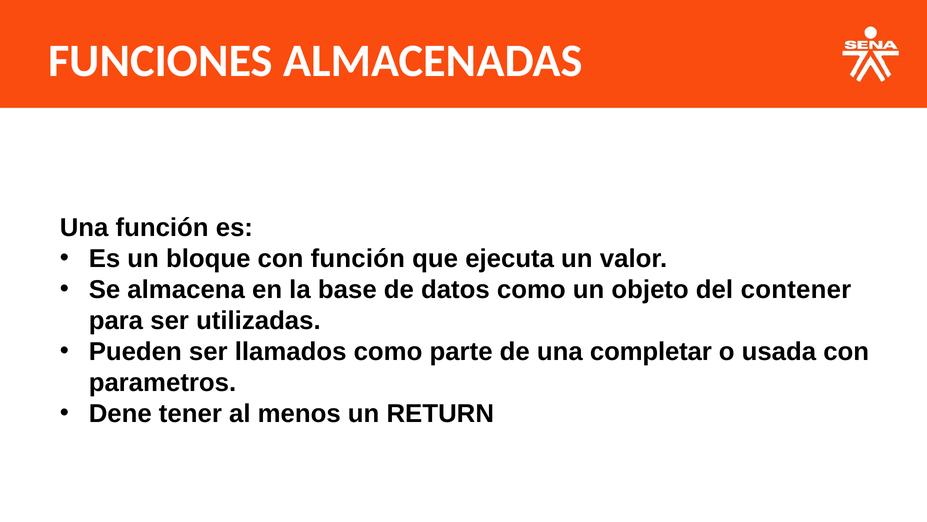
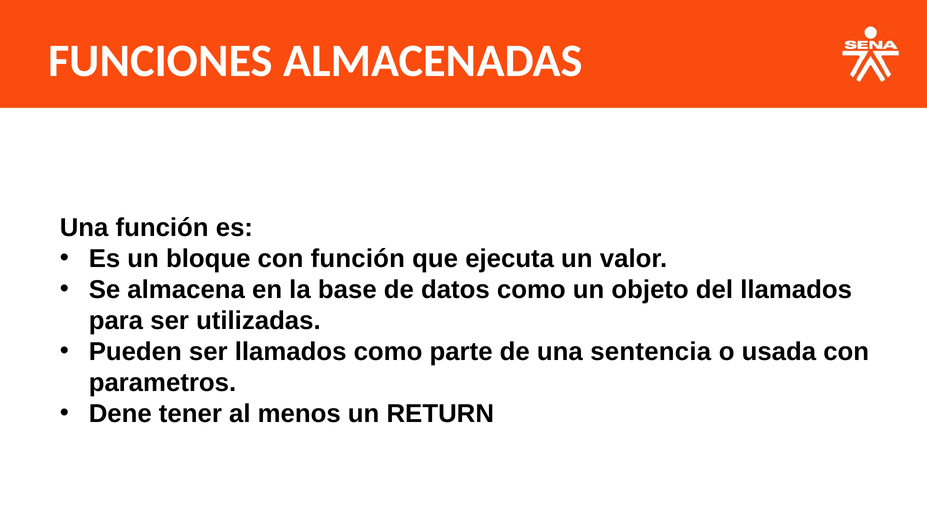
del contener: contener -> llamados (796, 289)
completar: completar -> sentencia (651, 351)
